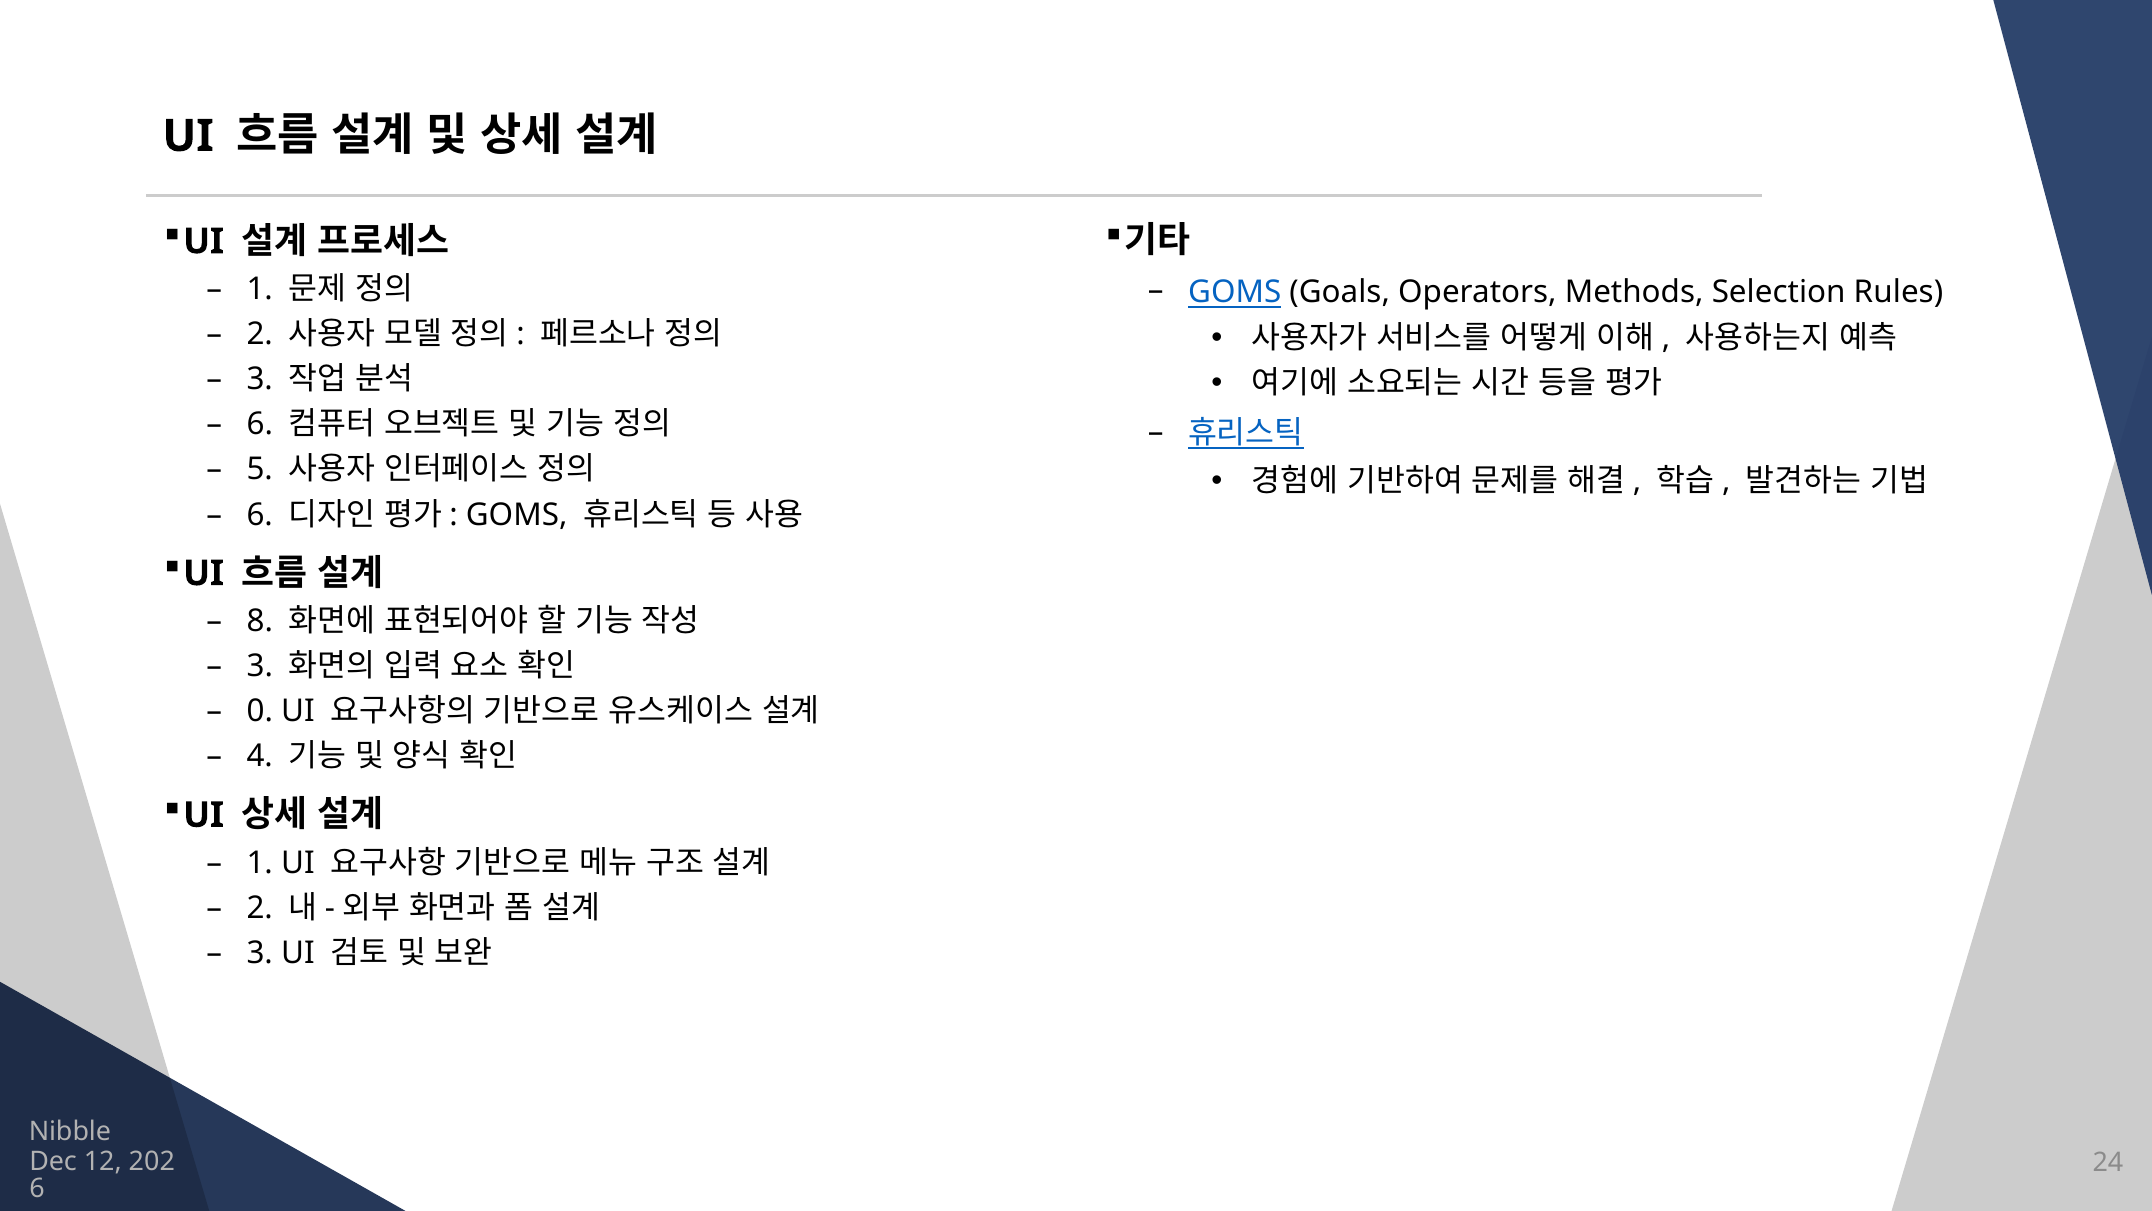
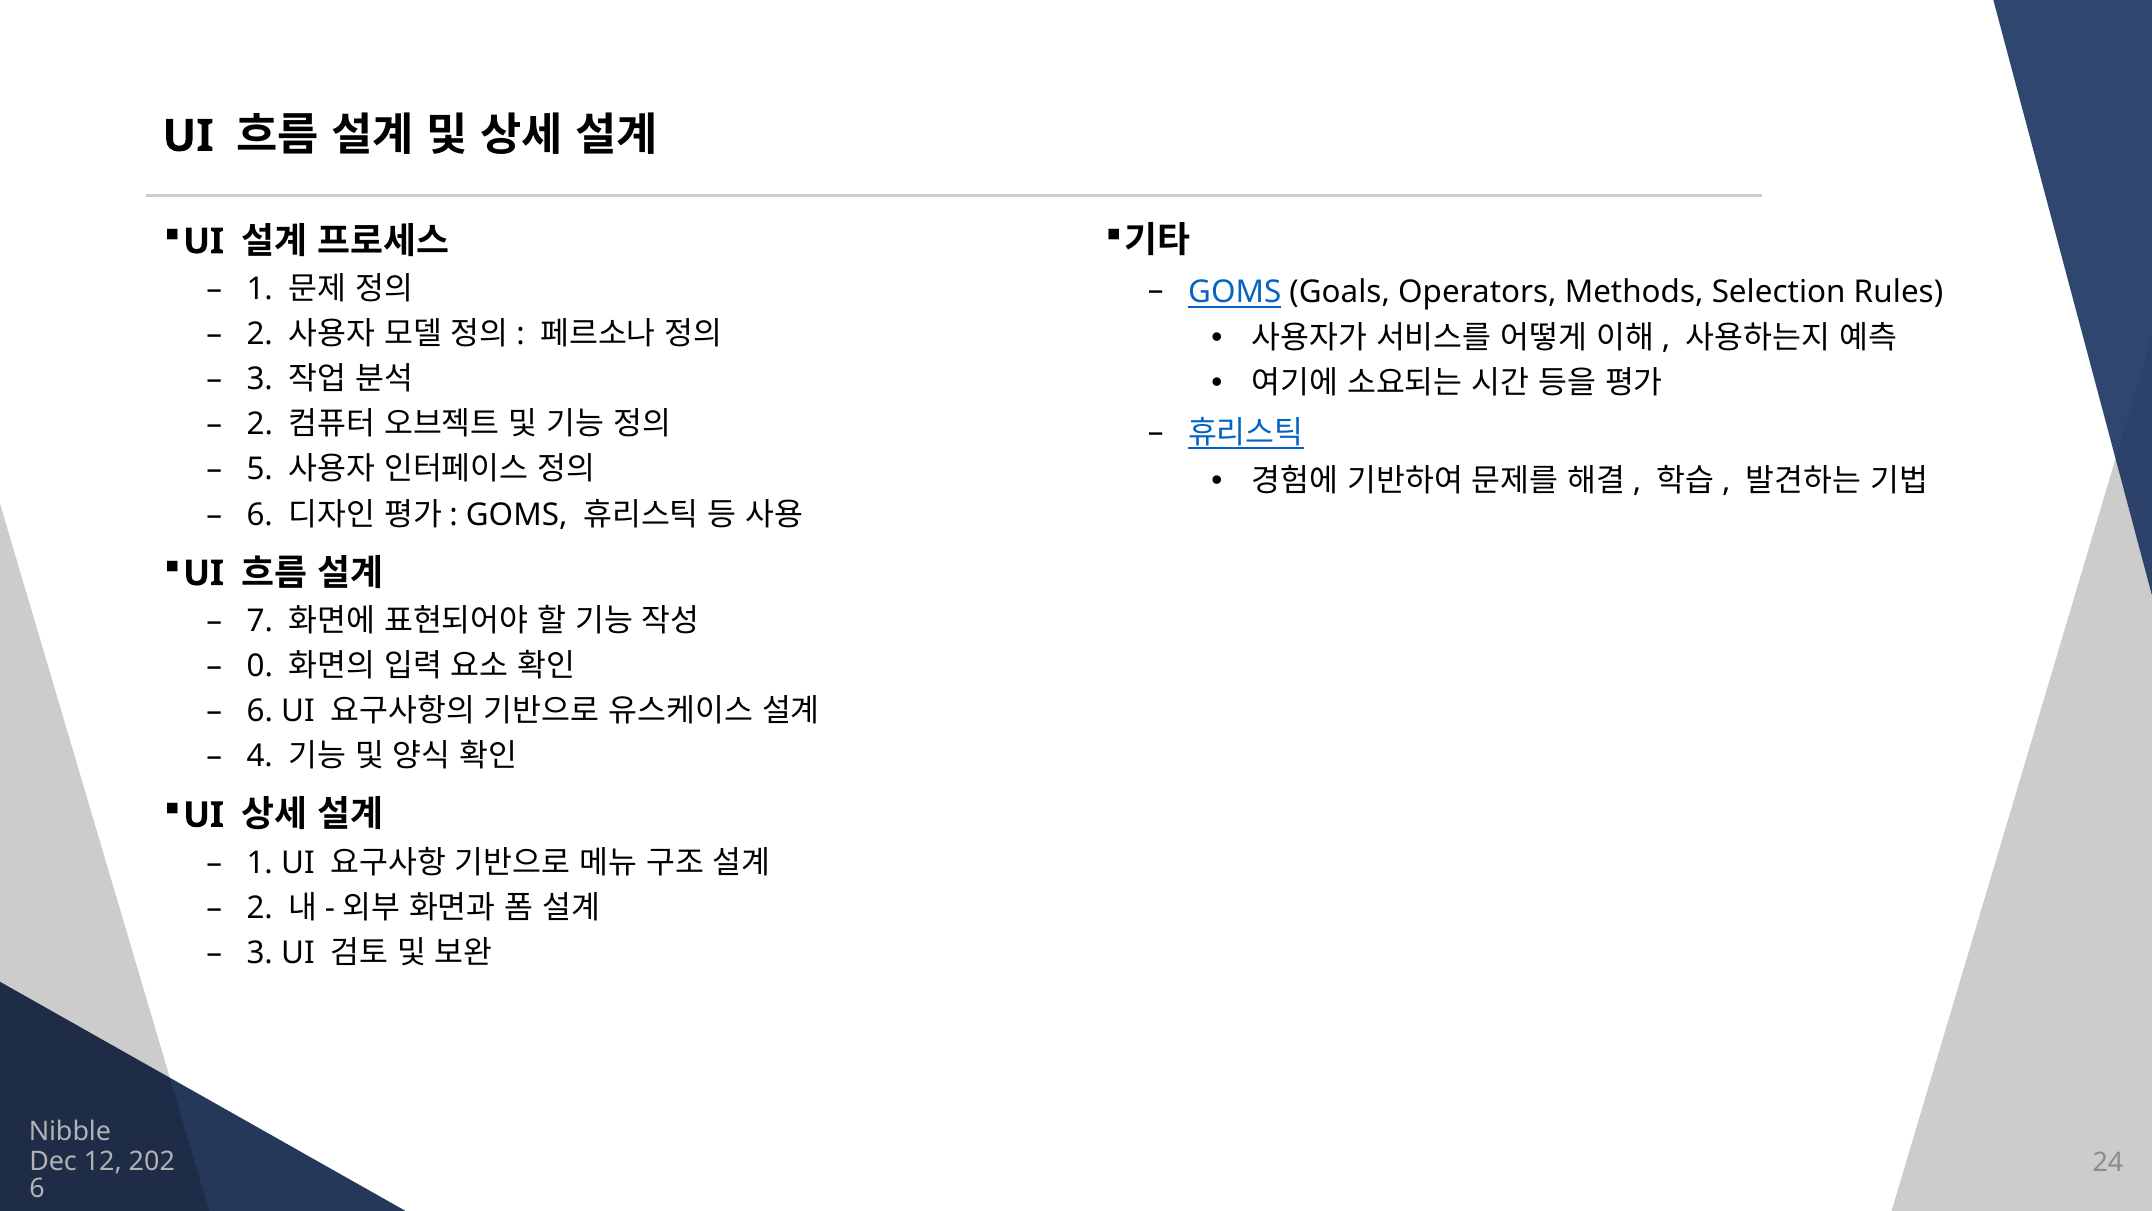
6: 6 -> 2 (260, 424)
8: 8 -> 7 (260, 621)
3: 3 -> 0 (260, 666)
0: 0 -> 6 (260, 711)
